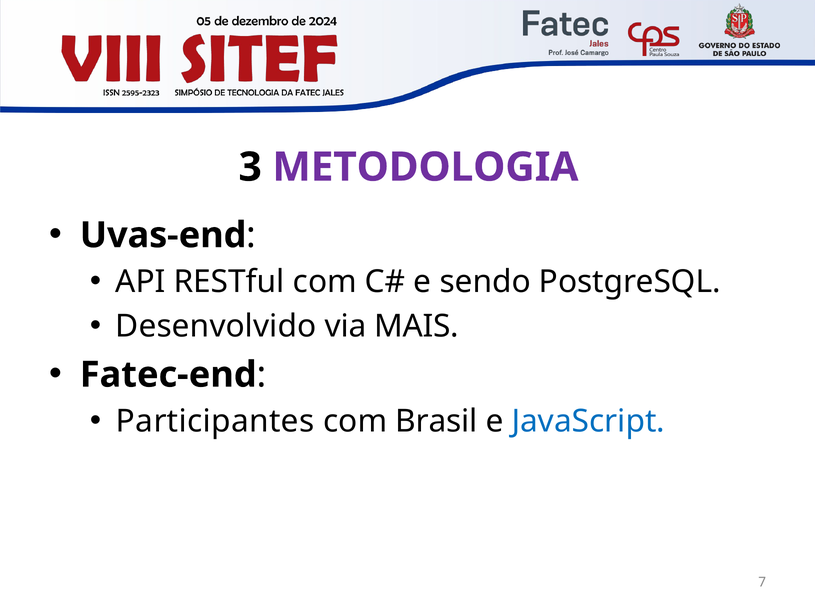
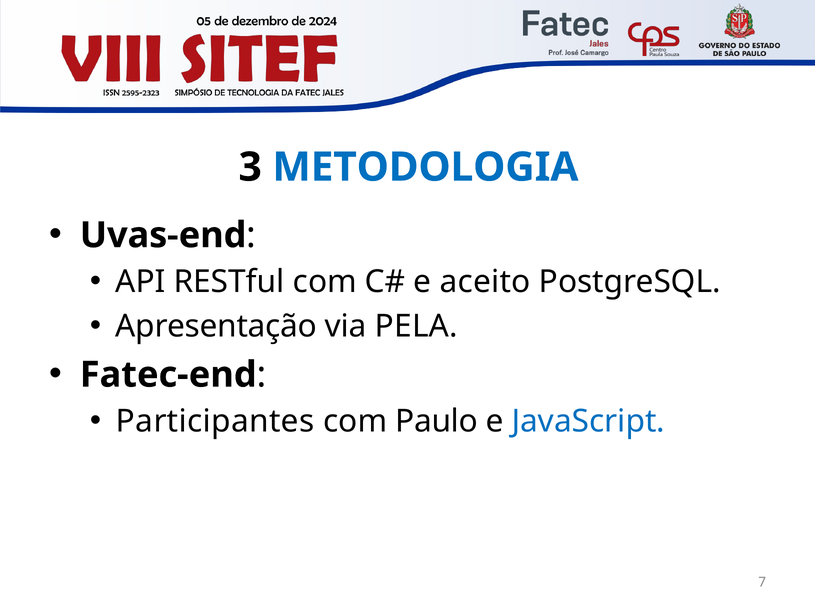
METODOLOGIA colour: purple -> blue (425, 167)
sendo: sendo -> aceito (485, 282)
Desenvolvido: Desenvolvido -> Apresentação (216, 327)
MAIS: MAIS -> PELA (416, 327)
Brasil: Brasil -> Paulo (437, 422)
